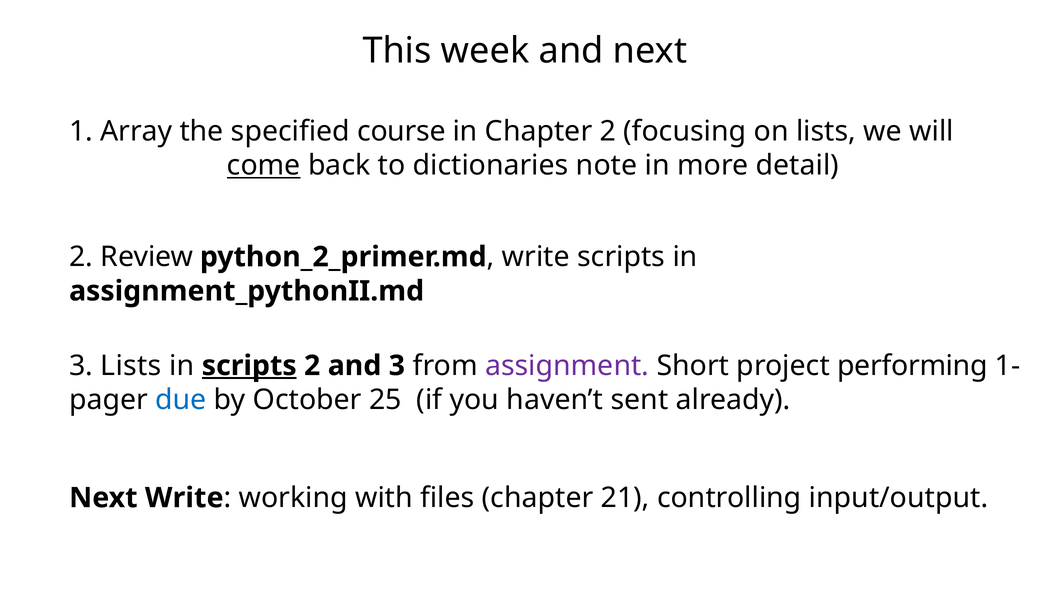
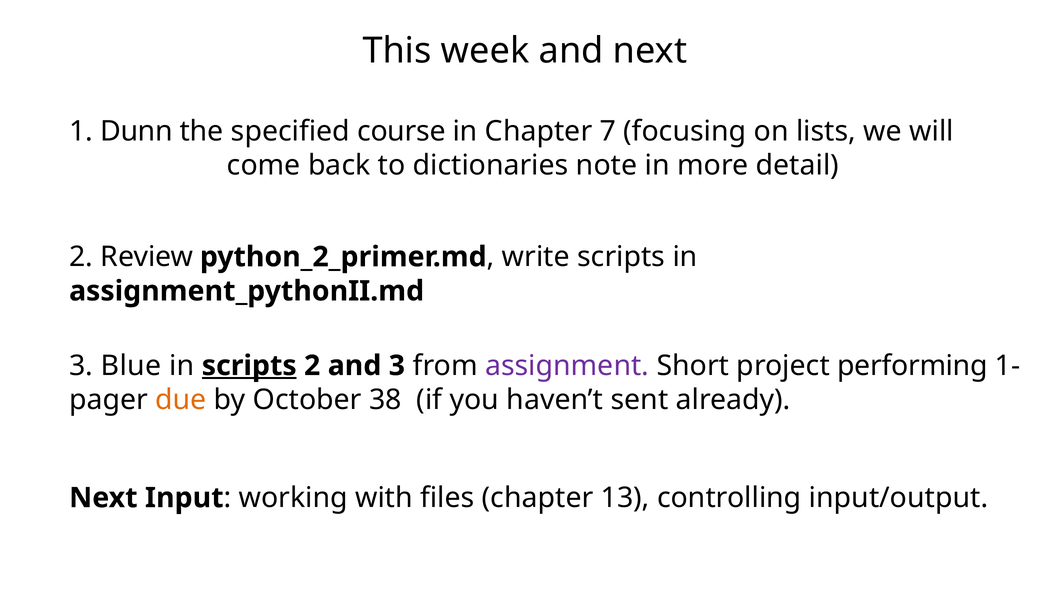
Array: Array -> Dunn (136, 131)
Chapter 2: 2 -> 7 (608, 131)
come underline: present -> none (264, 165)
3 Lists: Lists -> Blue (131, 366)
due colour: blue -> orange (181, 400)
25: 25 -> 38 (385, 400)
Next Write: Write -> Input (184, 498)
21: 21 -> 13 (625, 498)
